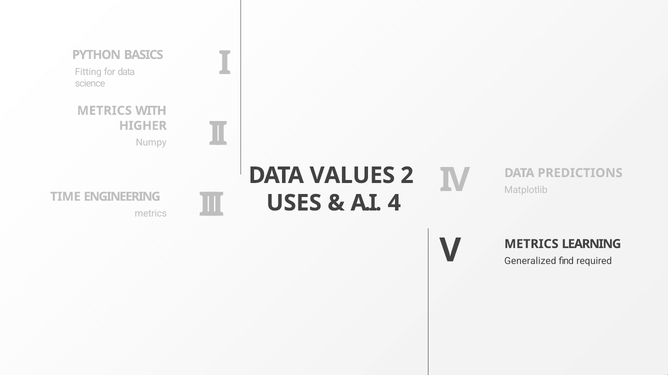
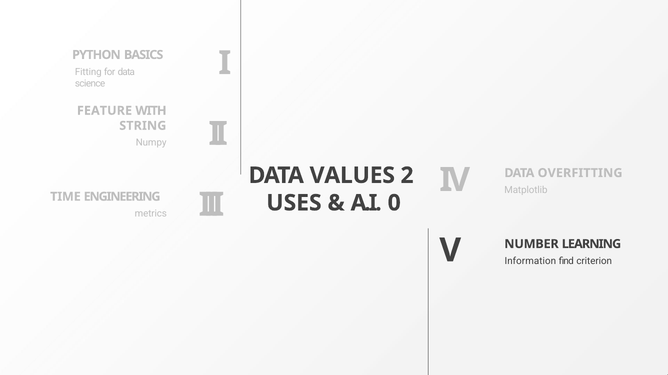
METRICS: METRICS -> FEATURE (104, 111)
HIGHER: HIGHER -> STRING (143, 126)
PREDICTIONS: PREDICTIONS -> OVERFITTING (580, 173)
4: 4 -> 0 (394, 203)
METRICS: METRICS -> NUMBER (532, 244)
Generalized: Generalized -> Information (530, 261)
required: required -> criterion (594, 261)
